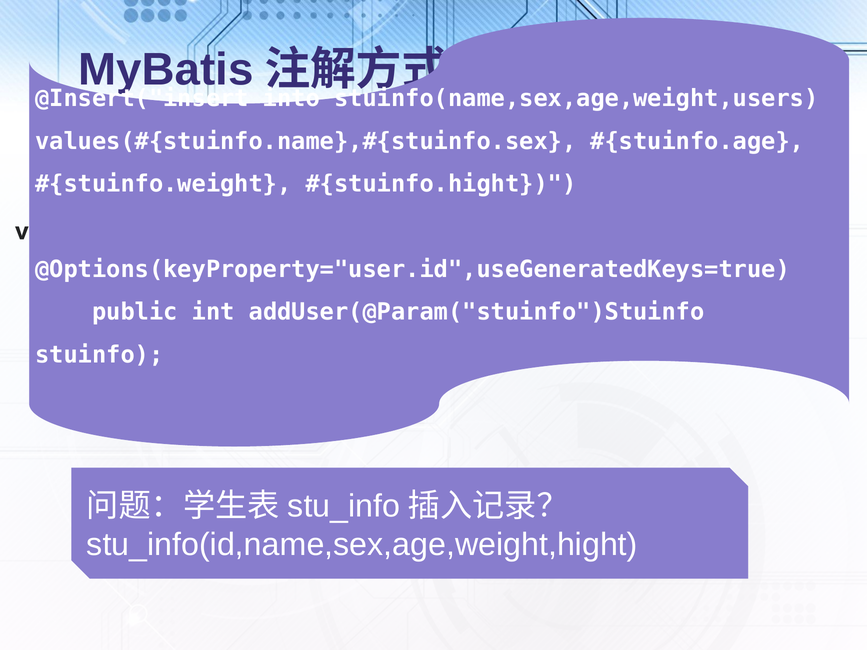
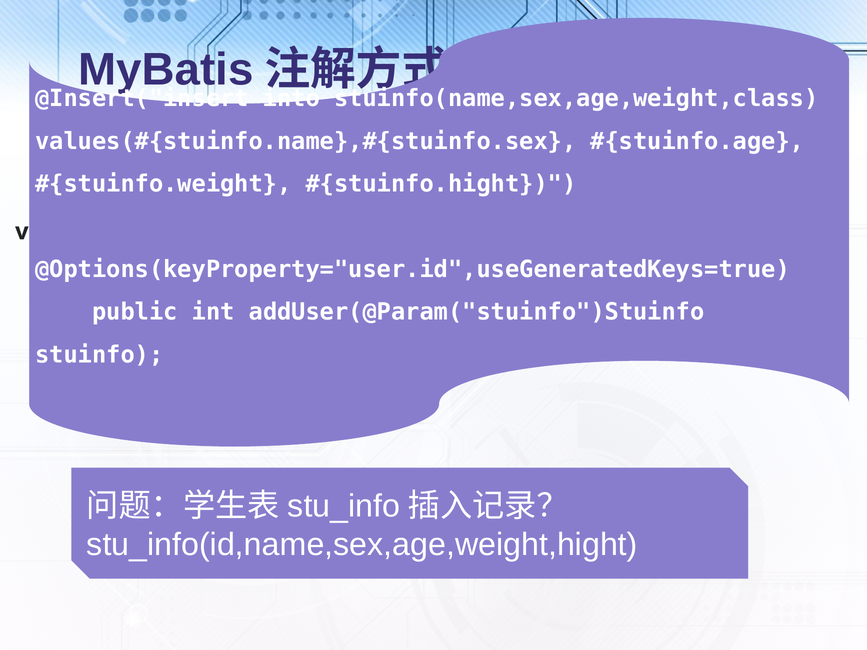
stuinfo(name,sex,age,weight,users: stuinfo(name,sex,age,weight,users -> stuinfo(name,sex,age,weight,class (576, 99)
